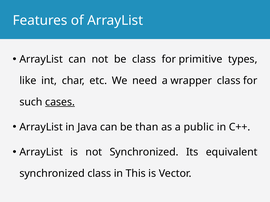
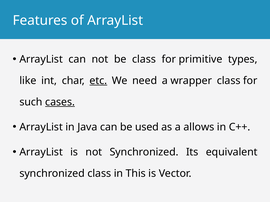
etc underline: none -> present (98, 81)
than: than -> used (147, 127)
public: public -> allows (199, 127)
